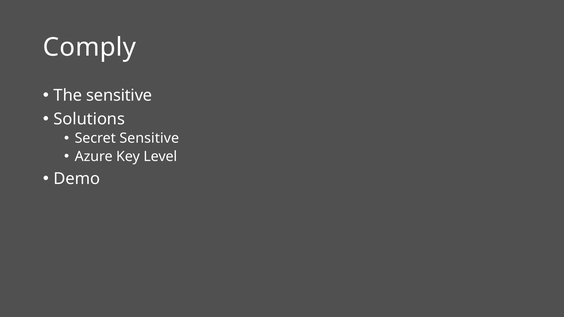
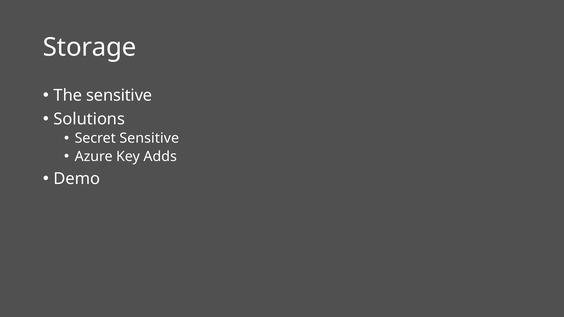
Comply: Comply -> Storage (90, 47)
Level: Level -> Adds (160, 157)
